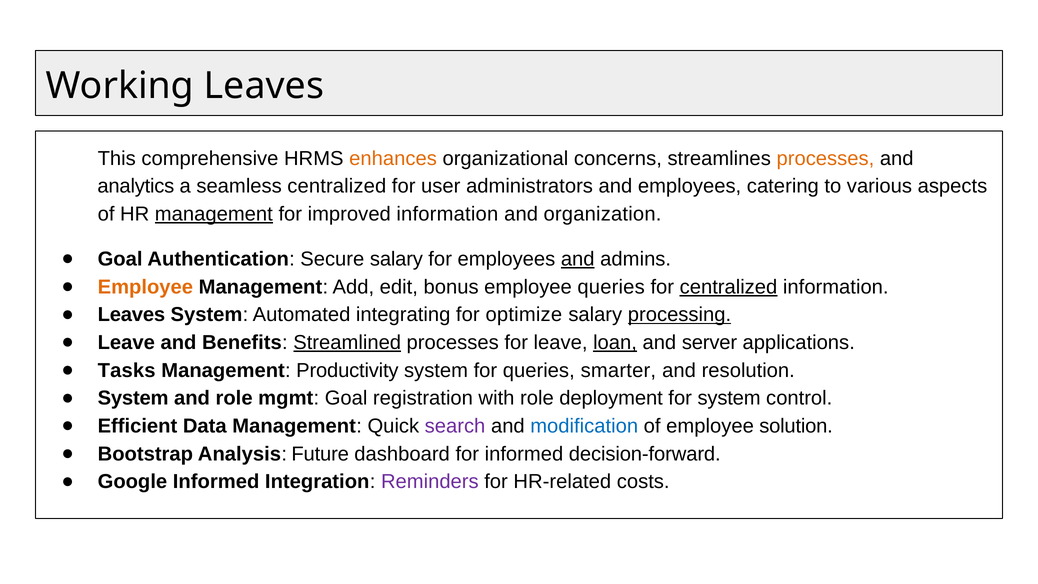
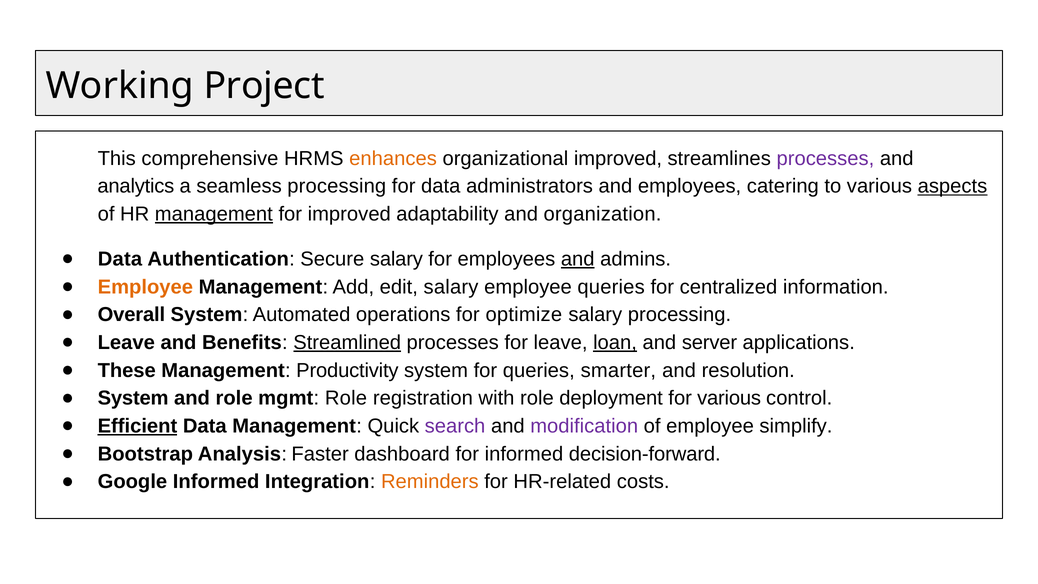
Working Leaves: Leaves -> Project (264, 86)
organizational concerns: concerns -> improved (618, 158)
processes colour: orange -> purple (825, 158)
seamless centralized: centralized -> processing (337, 186)
for user: user -> data (441, 186)
aspects underline: none -> present (952, 186)
improved information: information -> adaptability (447, 214)
Goal: Goal -> Data (120, 259)
edit bonus: bonus -> salary (451, 287)
centralized underline: present -> none (729, 287)
Leaves: Leaves -> Overall (131, 315)
integrating: integrating -> operations (403, 315)
processing underline: present -> none (679, 315)
Tasks: Tasks -> These (127, 370)
mgmt Goal: Goal -> Role (346, 398)
for system: system -> various (729, 398)
Efficient underline: none -> present (137, 426)
modification colour: blue -> purple (584, 426)
solution: solution -> simplify (796, 426)
Future: Future -> Faster (320, 454)
Reminders colour: purple -> orange (430, 482)
